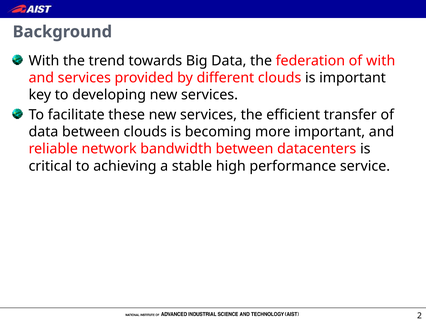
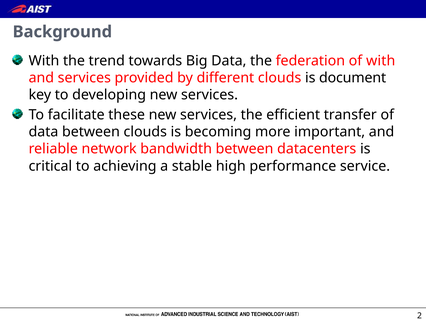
is important: important -> document (353, 78)
